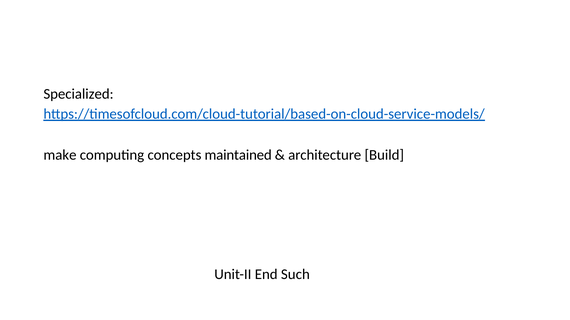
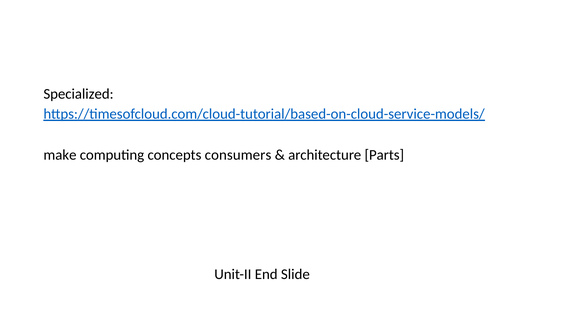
maintained: maintained -> consumers (238, 155)
Build: Build -> Parts (384, 155)
Such: Such -> Slide (295, 275)
